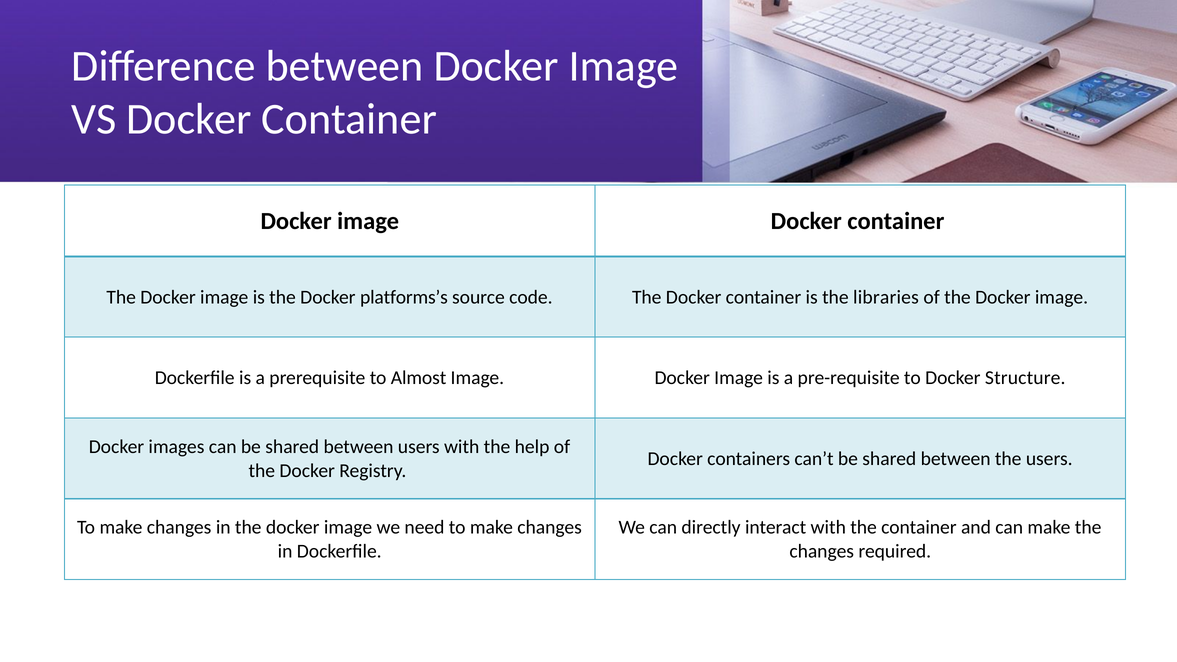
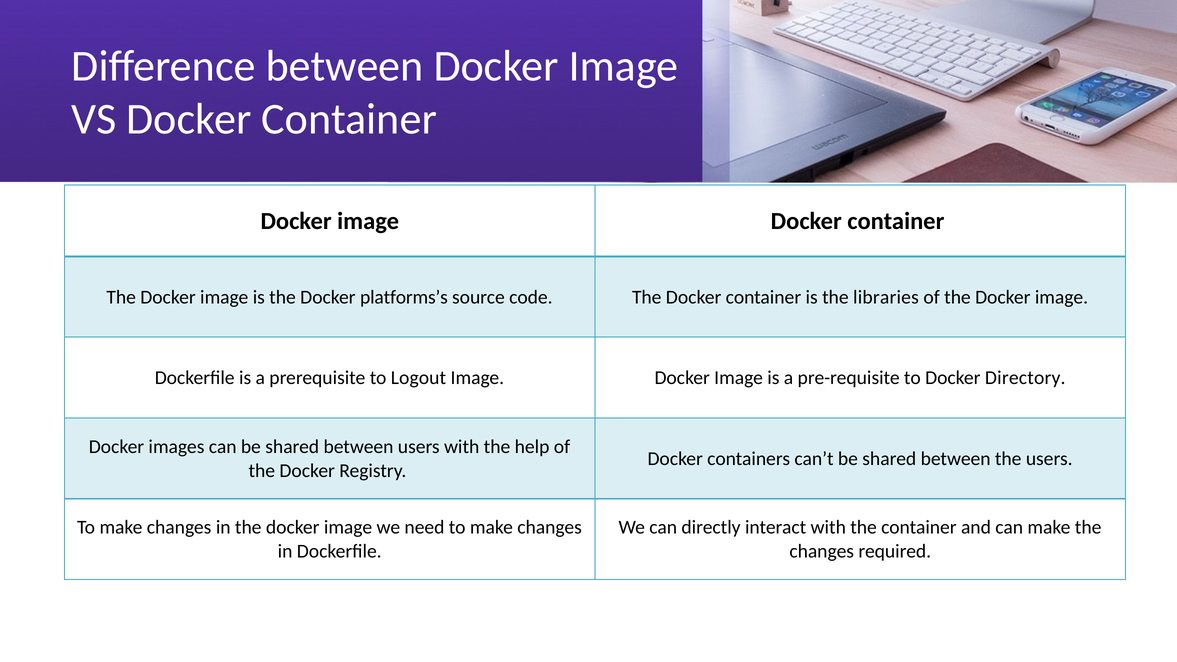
Almost: Almost -> Logout (418, 378)
Structure: Structure -> Directory (1025, 378)
